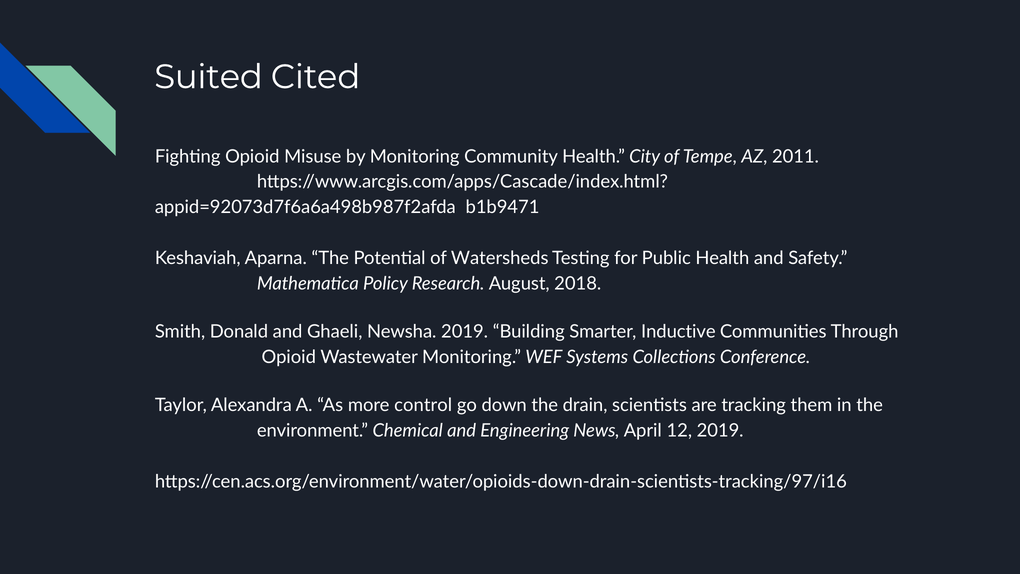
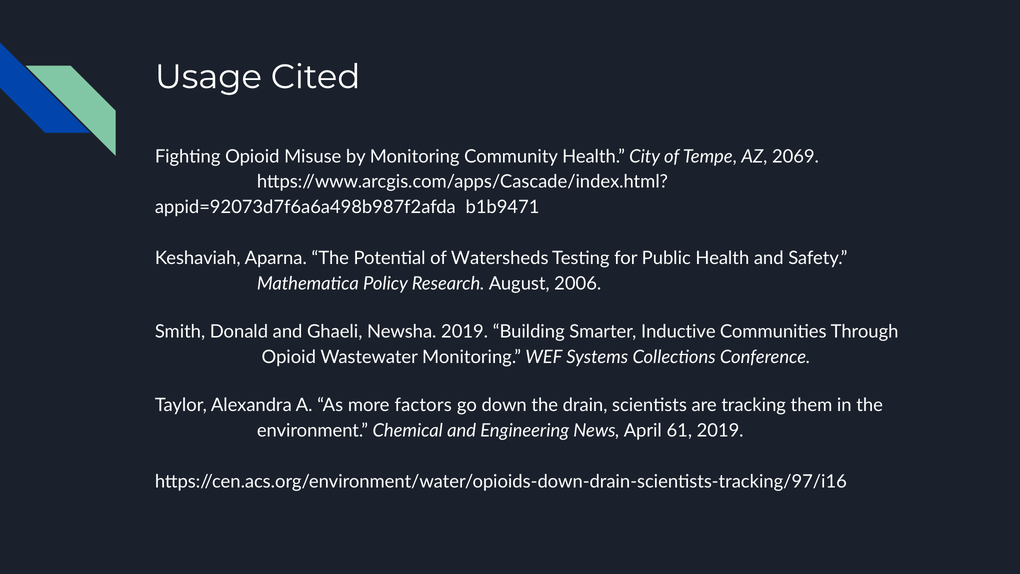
Suited: Suited -> Usage (208, 77)
2011: 2011 -> 2069 (795, 156)
2018: 2018 -> 2006 (578, 283)
control: control -> factors (423, 405)
12: 12 -> 61 (679, 430)
